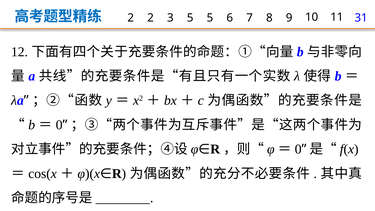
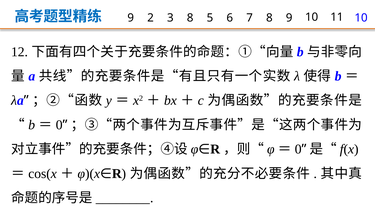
2: 2 -> 9 (131, 18)
3 5: 5 -> 8 (190, 18)
11 31: 31 -> 10 (361, 18)
